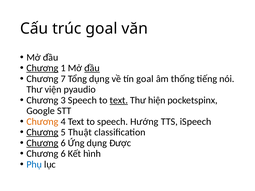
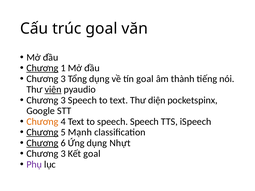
đầu underline: present -> none (92, 68)
7: 7 -> 3 (63, 79)
thống: thống -> thành (183, 79)
viện underline: none -> present (53, 90)
text underline: present -> none (119, 100)
hiện: hiện -> diện (157, 100)
speech Hướng: Hướng -> Speech (144, 122)
Thuật: Thuật -> Mạnh (80, 132)
Được: Được -> Nhựt (120, 143)
6: 6 -> 3 (63, 154)
Kết hình: hình -> goal (92, 154)
Phụ colour: blue -> purple (34, 165)
